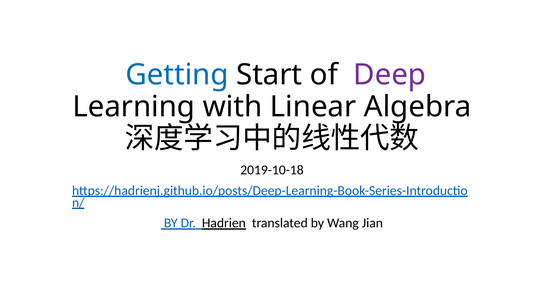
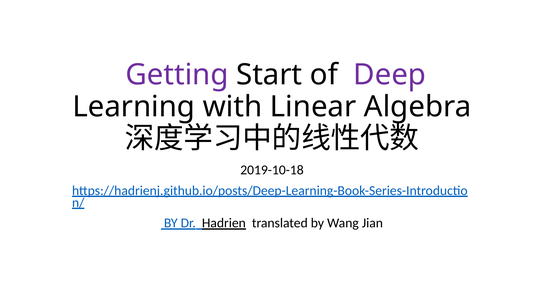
Getting colour: blue -> purple (177, 75)
